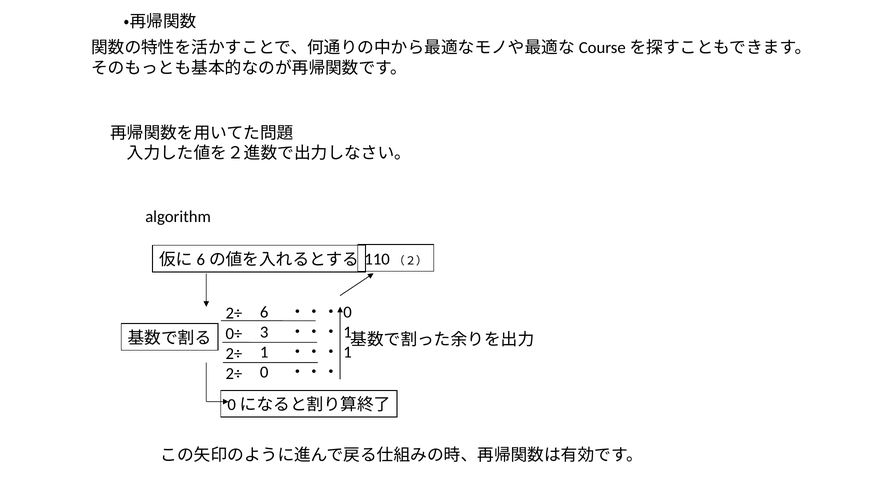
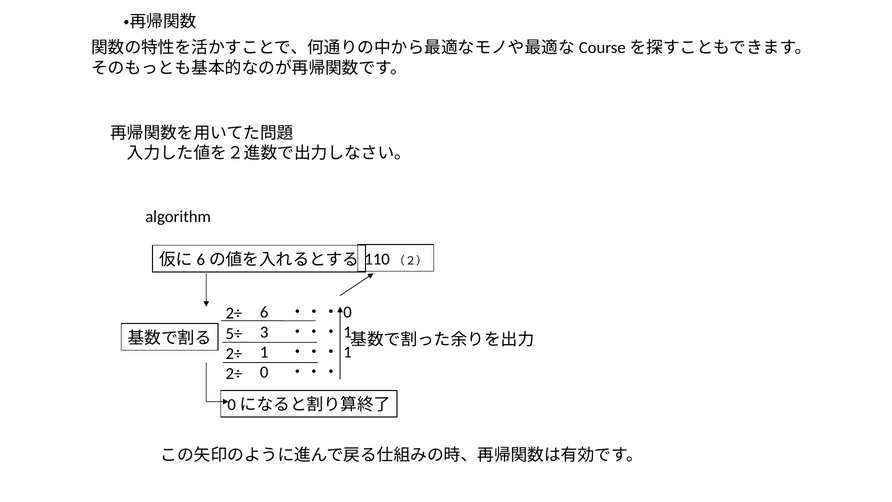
0÷: 0÷ -> 5÷ (234, 333)
